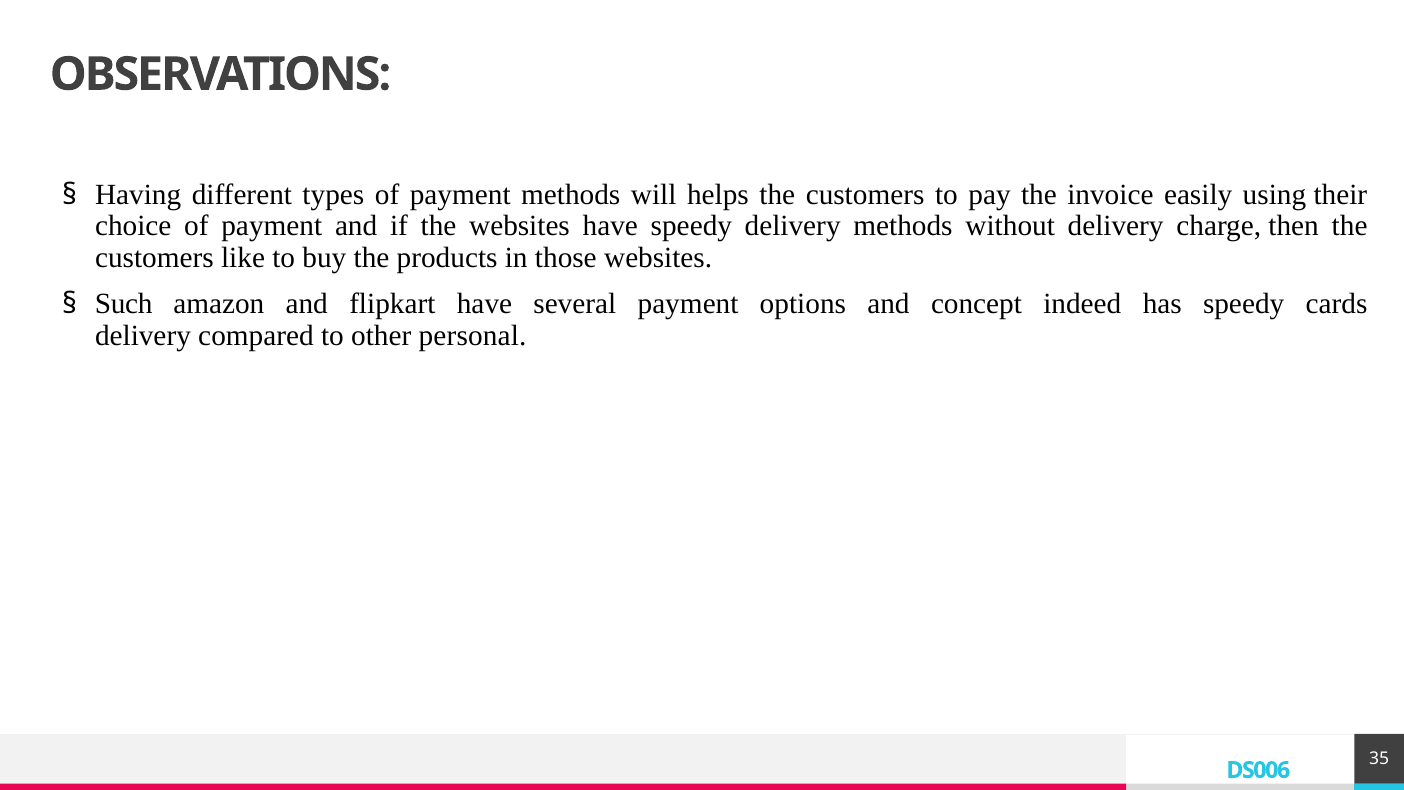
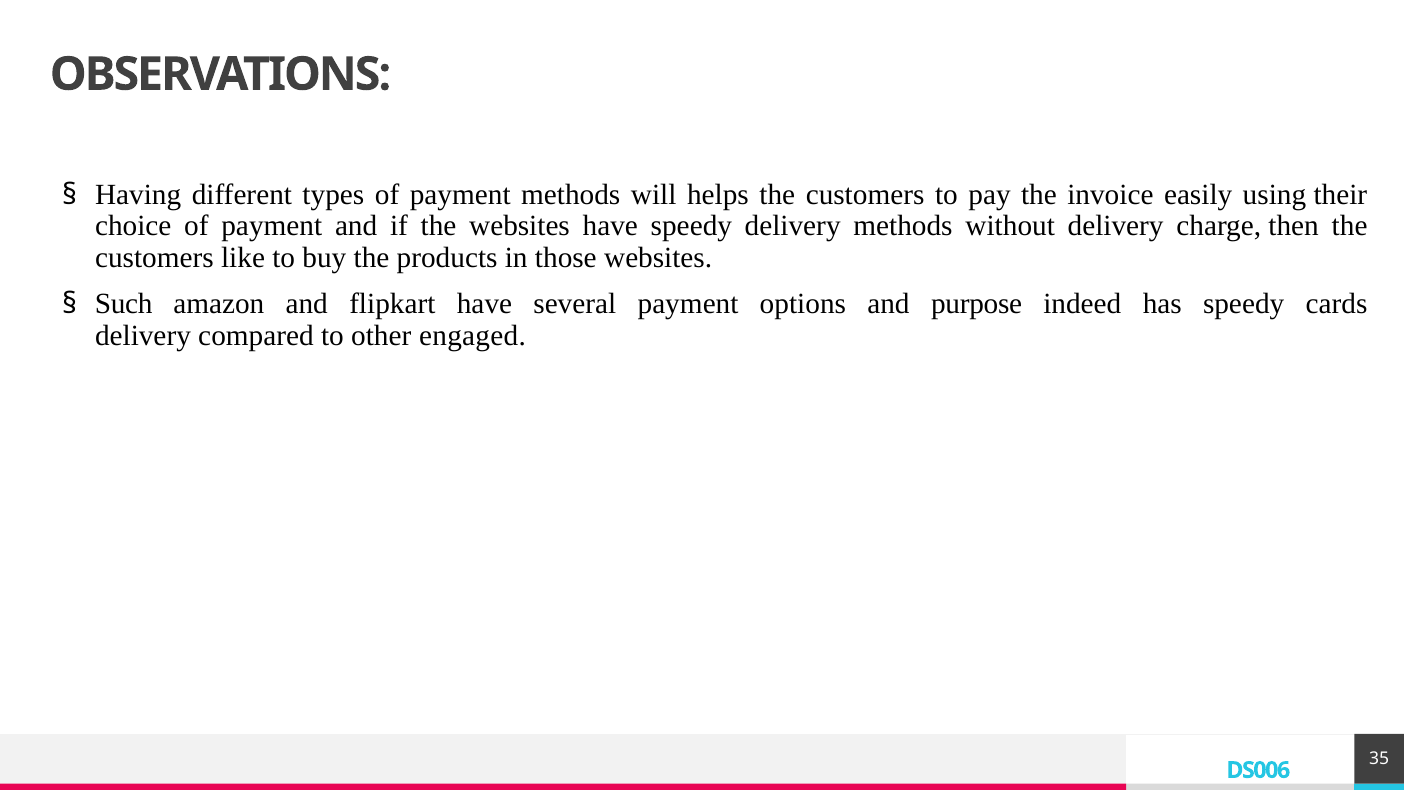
concept: concept -> purpose (977, 304)
personal: personal -> engaged (473, 335)
